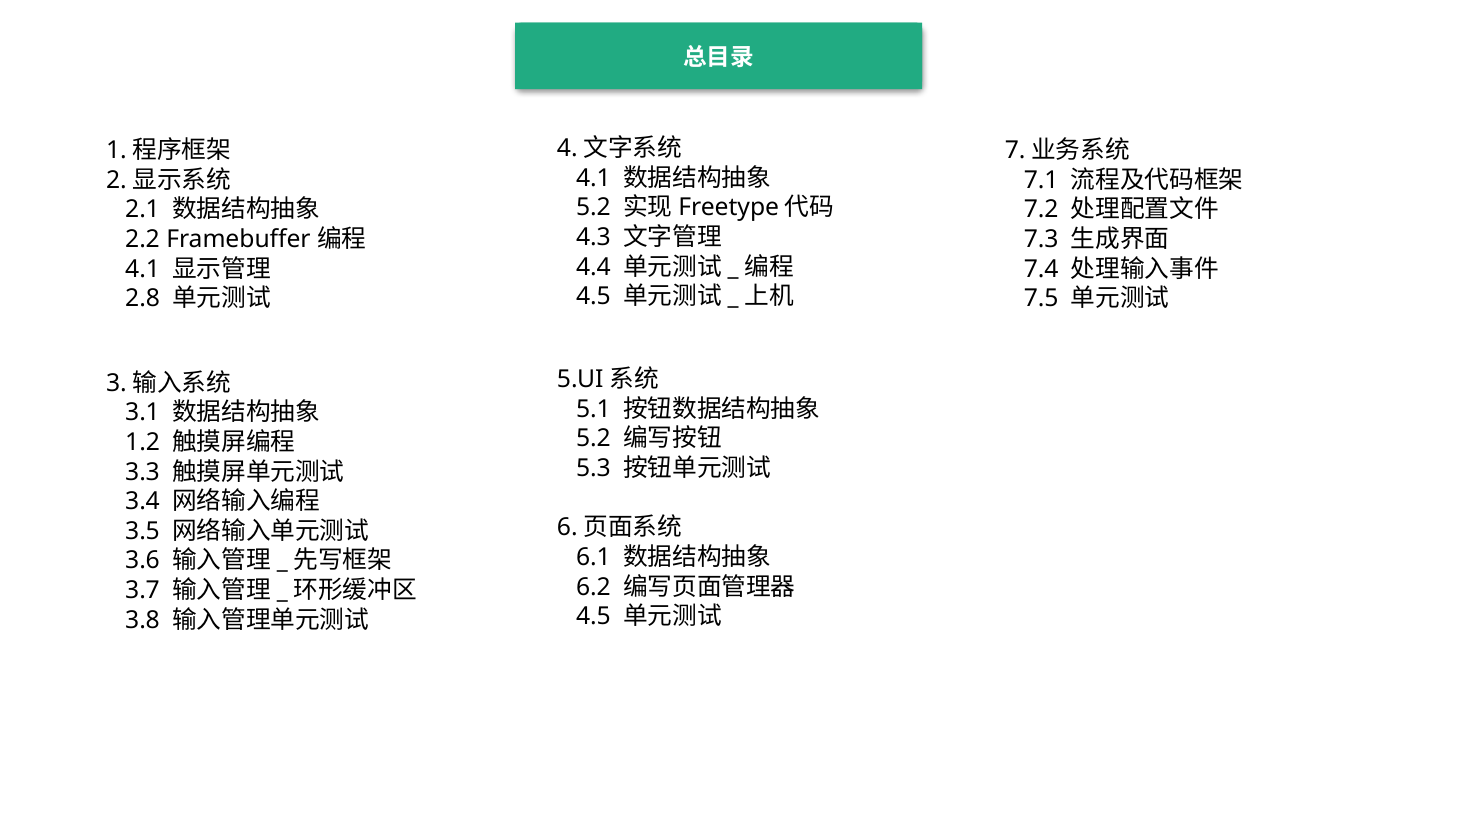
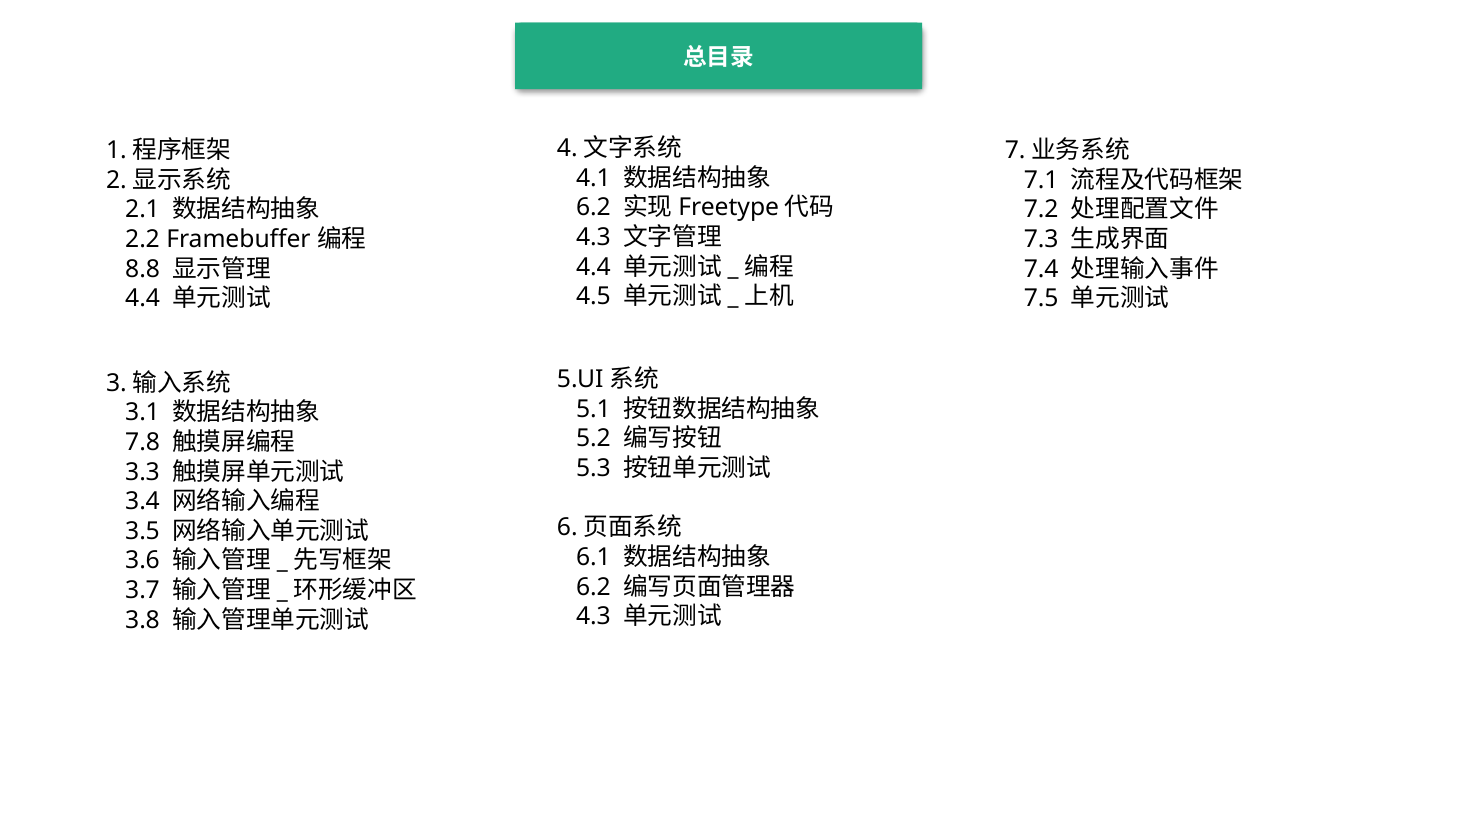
5.2: 5.2 -> 6.2 (593, 208)
4.1: 4.1 -> 8.8 (143, 269)
2.8: 2.8 -> 4.4 (143, 299)
1.2: 1.2 -> 7.8 (143, 442)
4.5: 4.5 -> 4.3 (593, 617)
